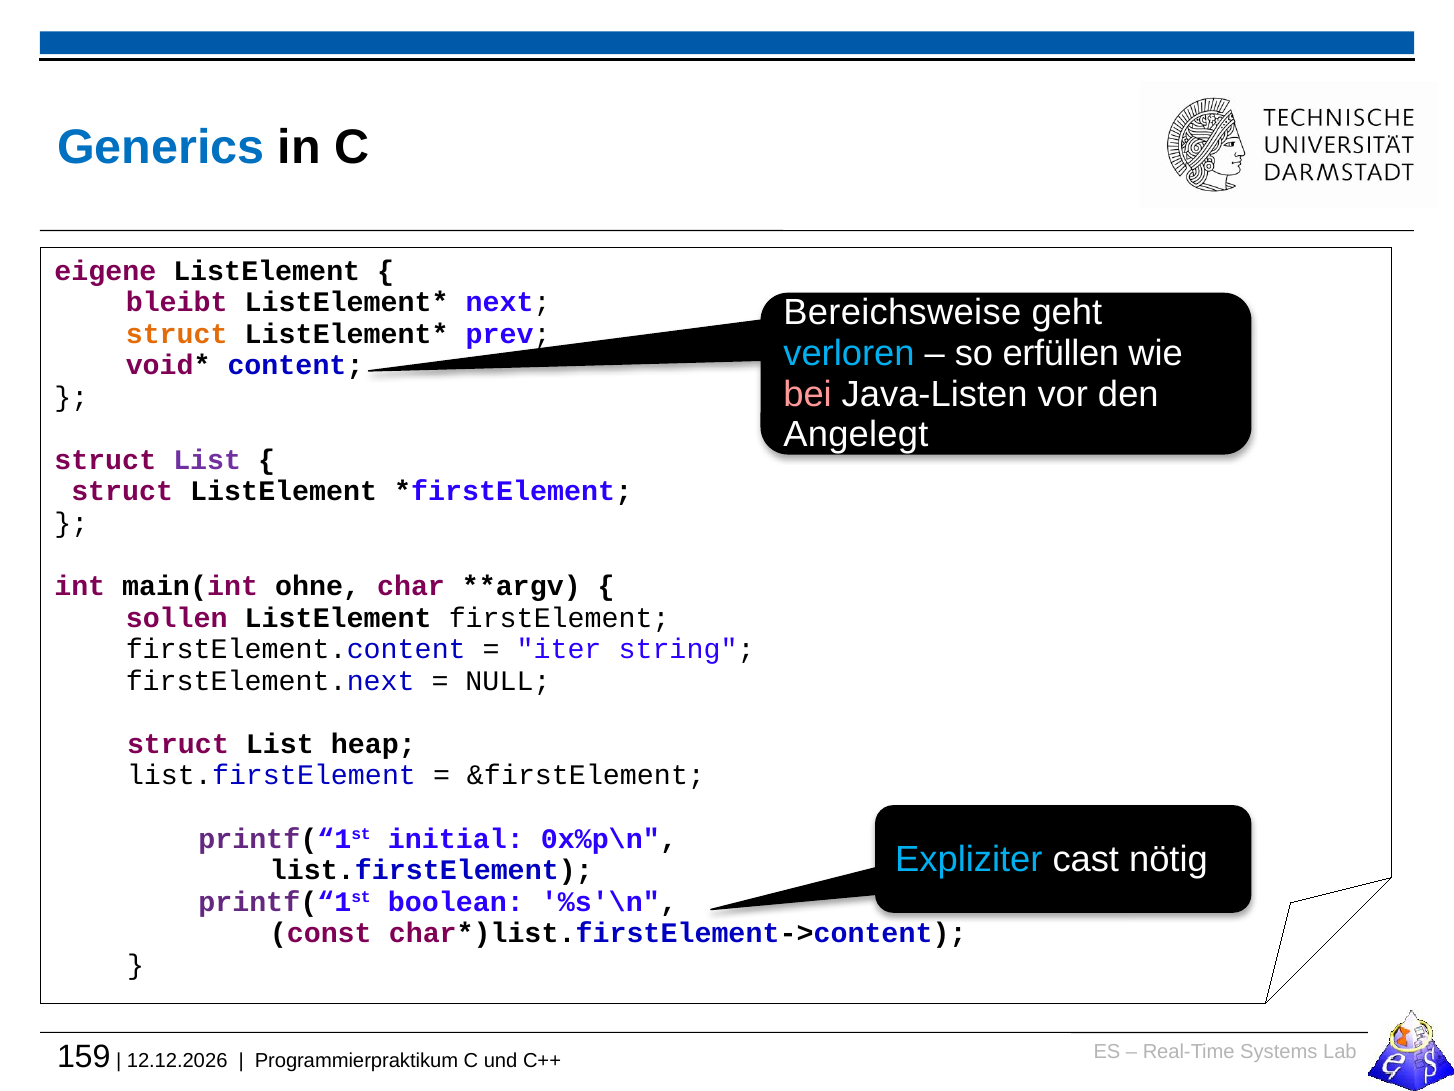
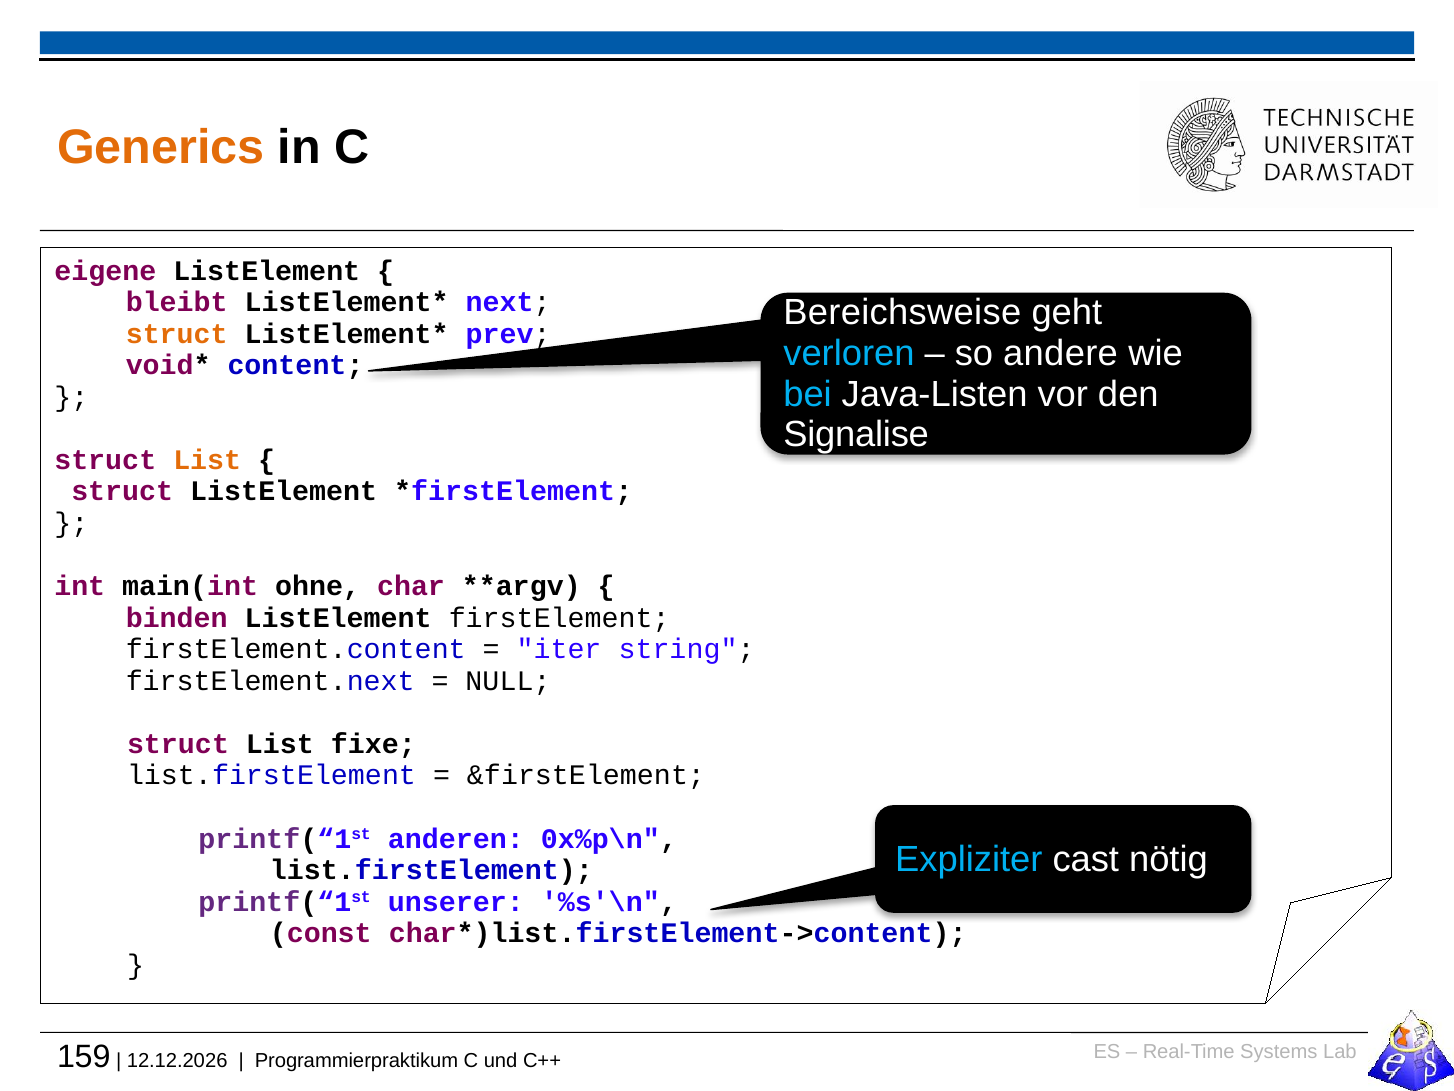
Generics colour: blue -> orange (161, 148)
erfüllen: erfüllen -> andere (1061, 353)
bei colour: pink -> light blue (808, 394)
Angelegt: Angelegt -> Signalise (856, 434)
List colour: purple -> orange (207, 460)
sollen: sollen -> binden (177, 618)
heap: heap -> fixe (373, 744)
initial: initial -> anderen (456, 838)
boolean: boolean -> unserer (456, 901)
